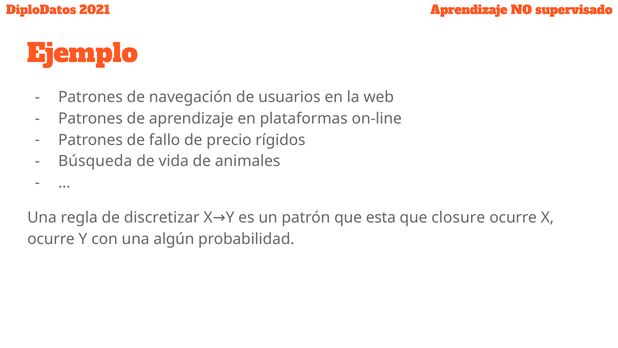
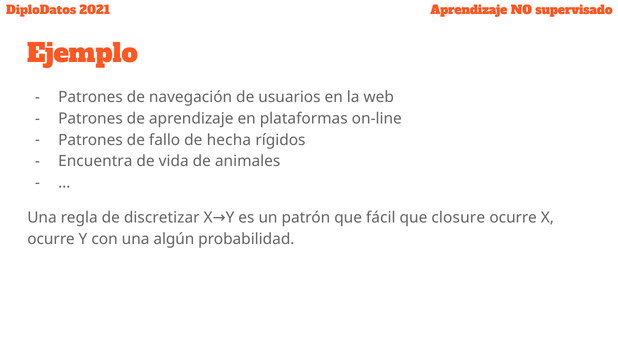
precio: precio -> hecha (229, 140)
Búsqueda: Búsqueda -> Encuentra (95, 161)
esta: esta -> fácil (381, 217)
